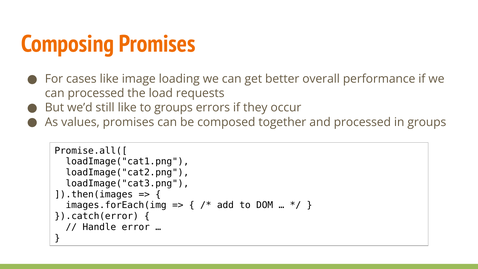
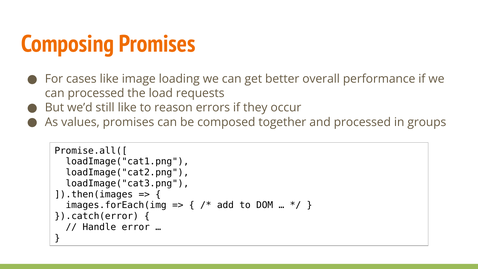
to groups: groups -> reason (173, 108)
